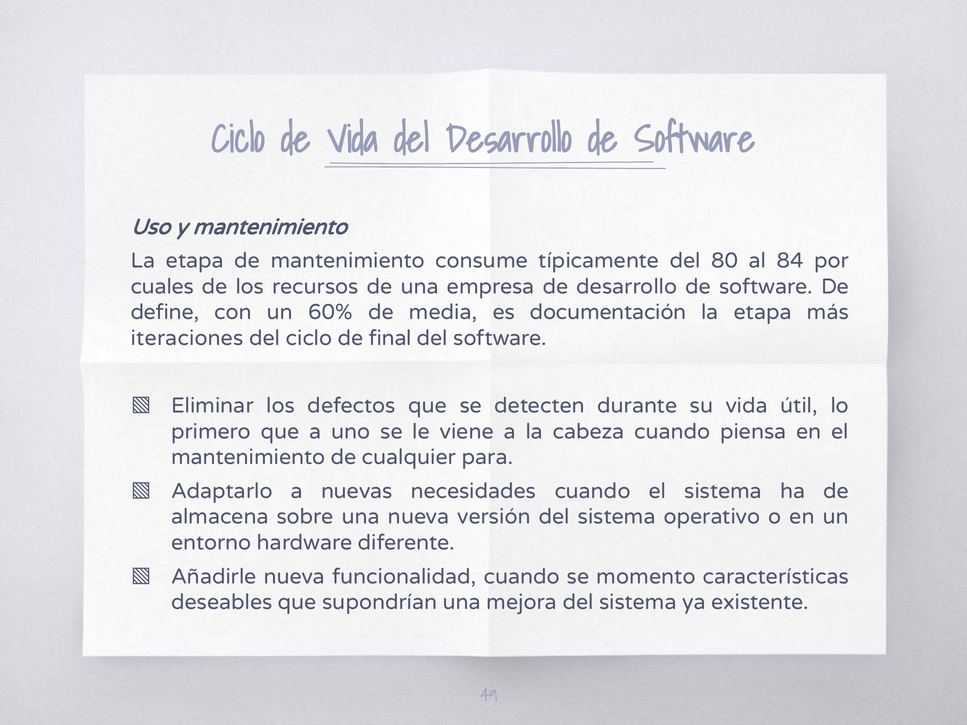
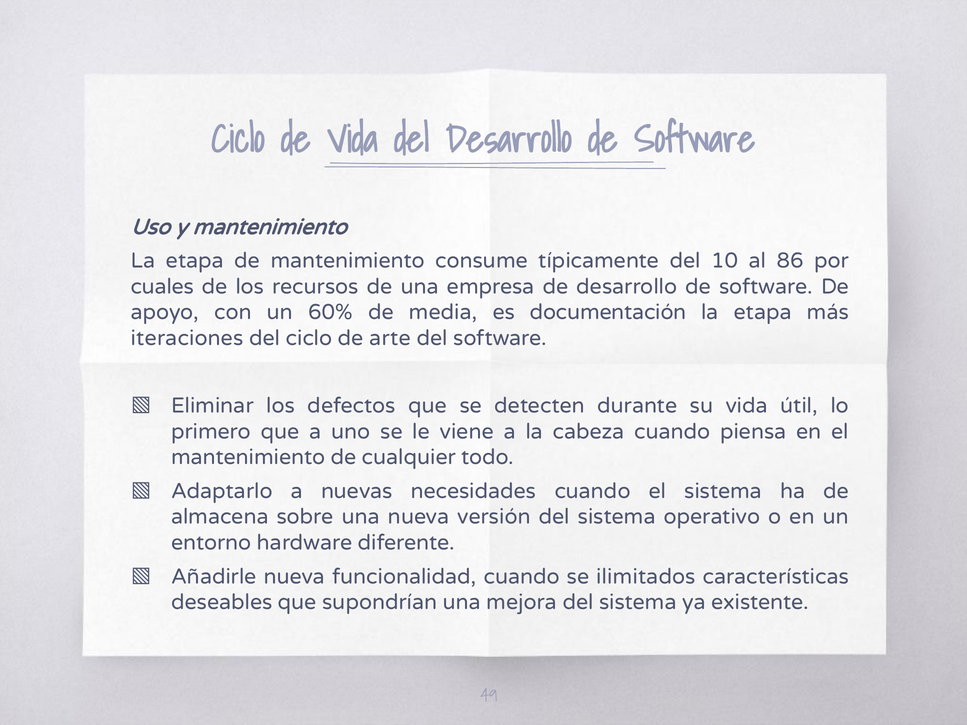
80: 80 -> 10 (725, 261)
84: 84 -> 86 (790, 261)
define: define -> apoyo (165, 312)
final: final -> arte (390, 338)
para: para -> todo (488, 457)
momento: momento -> ilimitados (646, 577)
